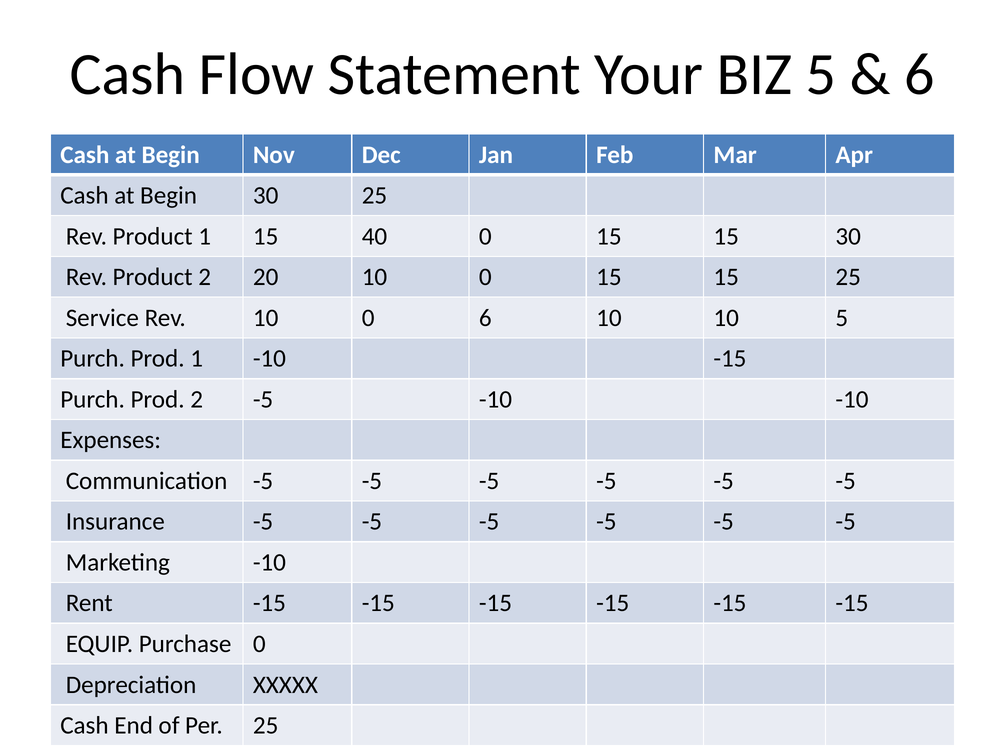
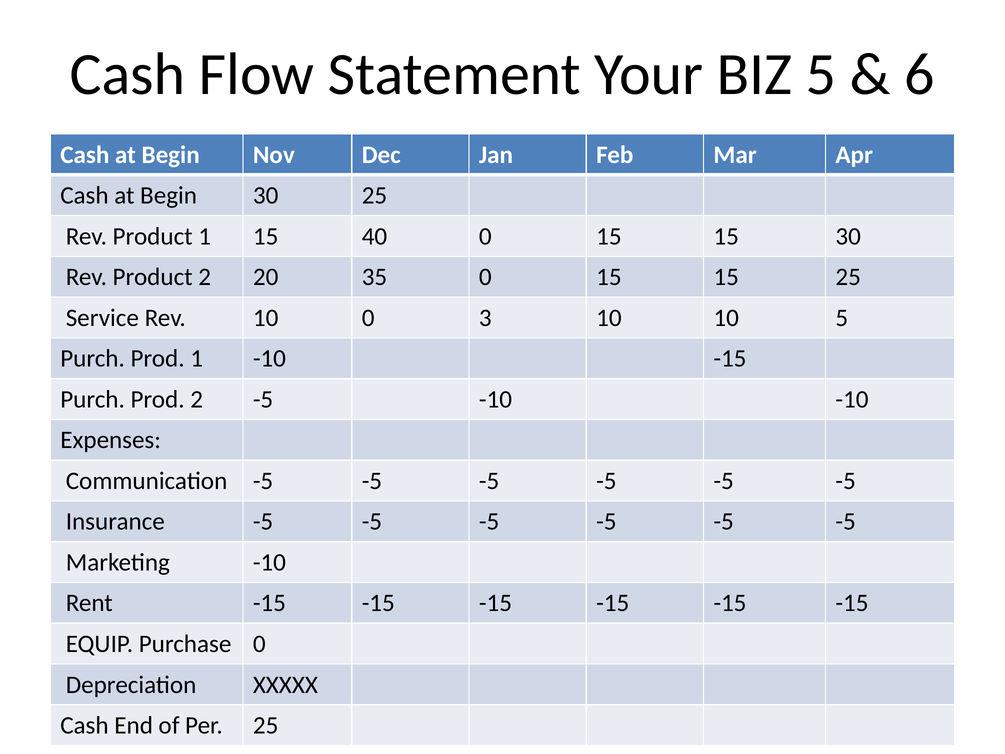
20 10: 10 -> 35 (374, 277)
0 6: 6 -> 3 (485, 318)
